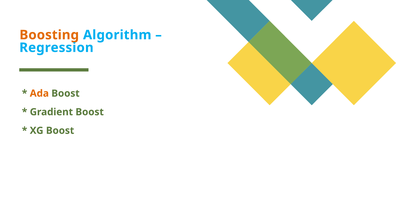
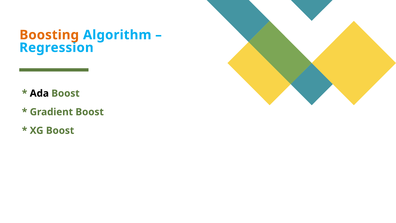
Ada colour: orange -> black (39, 93)
